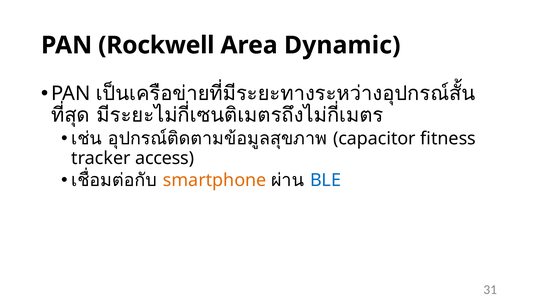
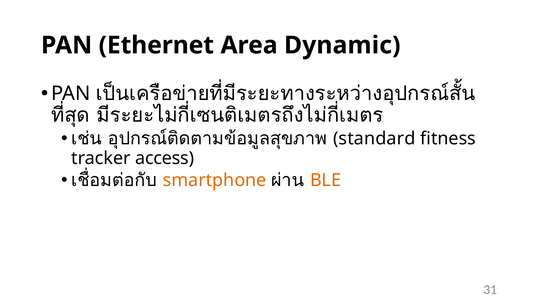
Rockwell: Rockwell -> Ethernet (156, 45)
capacitor: capacitor -> standard (374, 139)
BLE colour: blue -> orange (326, 180)
